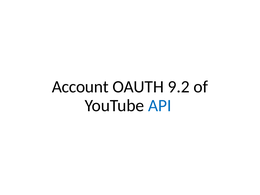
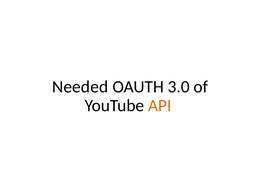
Account: Account -> Needed (80, 87)
9.2: 9.2 -> 3.0 (179, 87)
API colour: blue -> orange (160, 106)
